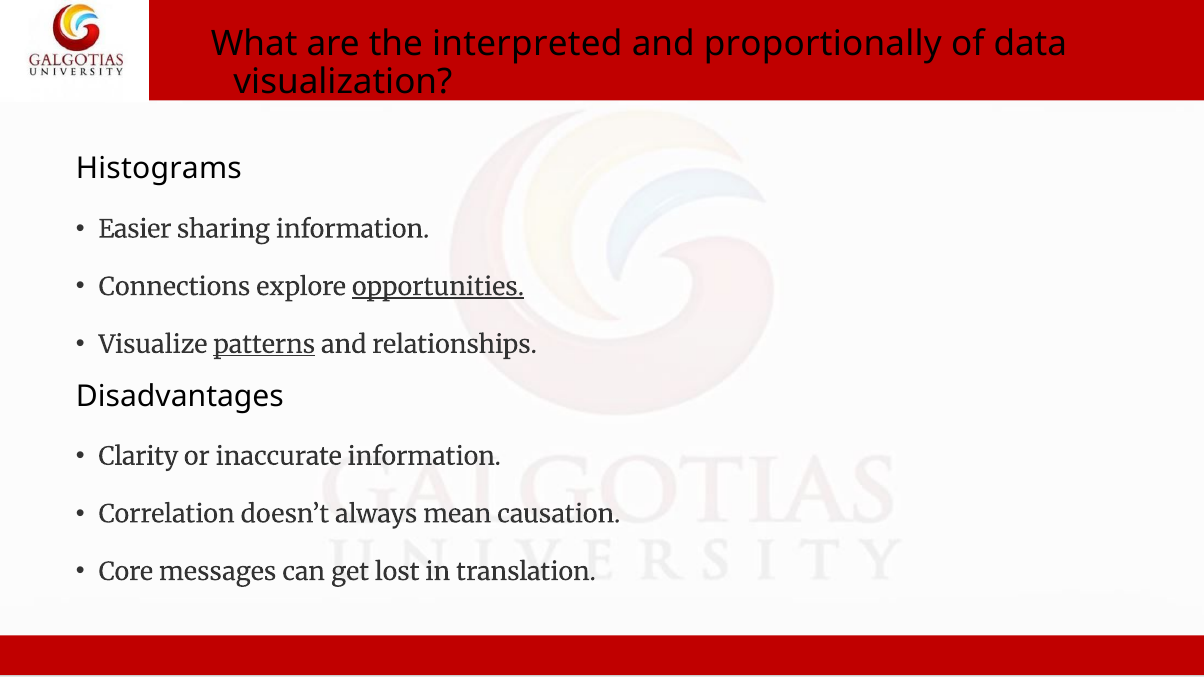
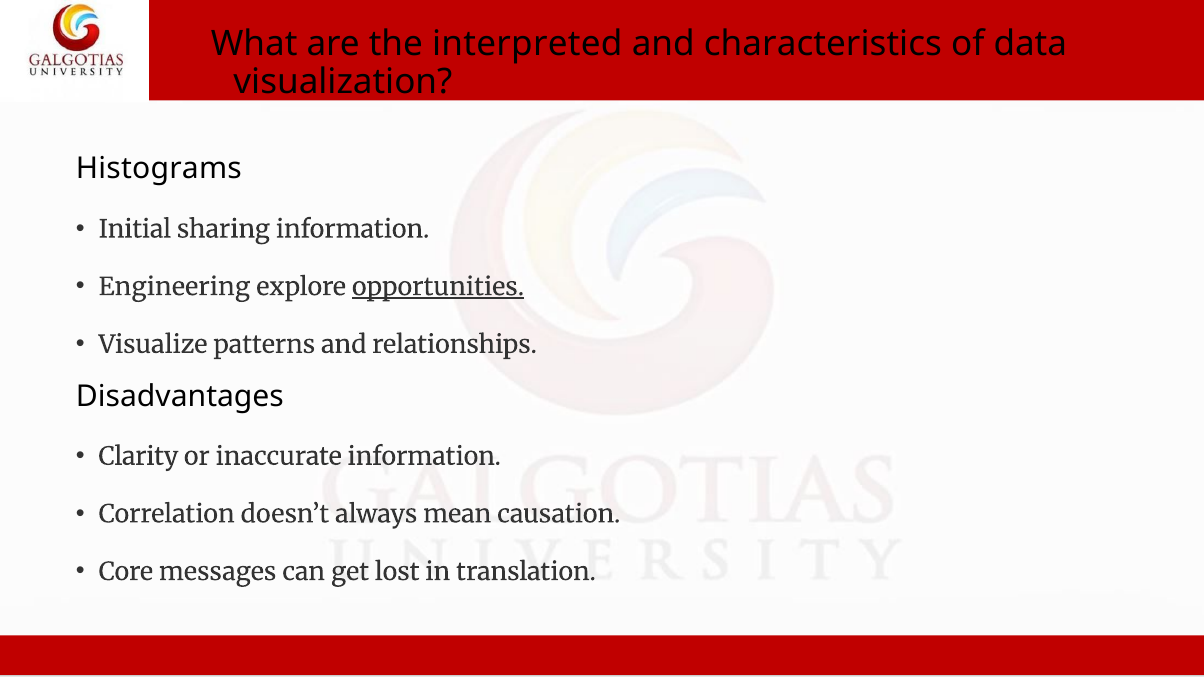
proportionally: proportionally -> characteristics (823, 44)
Easier: Easier -> Initial (135, 229)
Connections: Connections -> Engineering (174, 287)
patterns underline: present -> none (264, 345)
